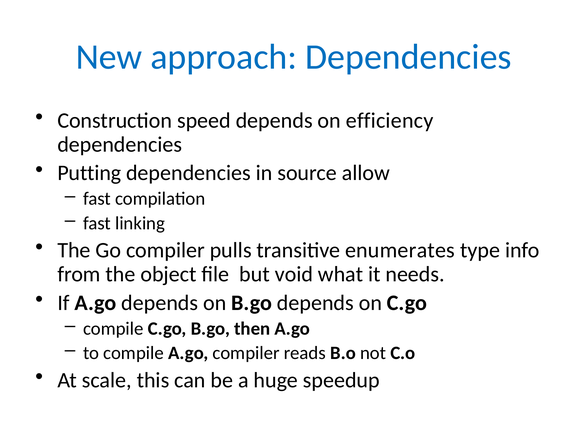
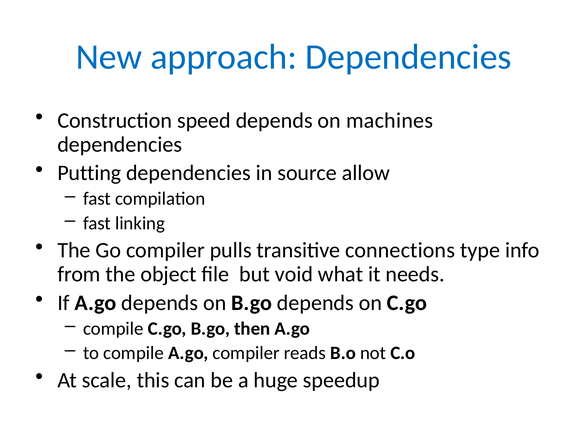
efficiency: efficiency -> machines (390, 121)
enumerates: enumerates -> connections (400, 250)
